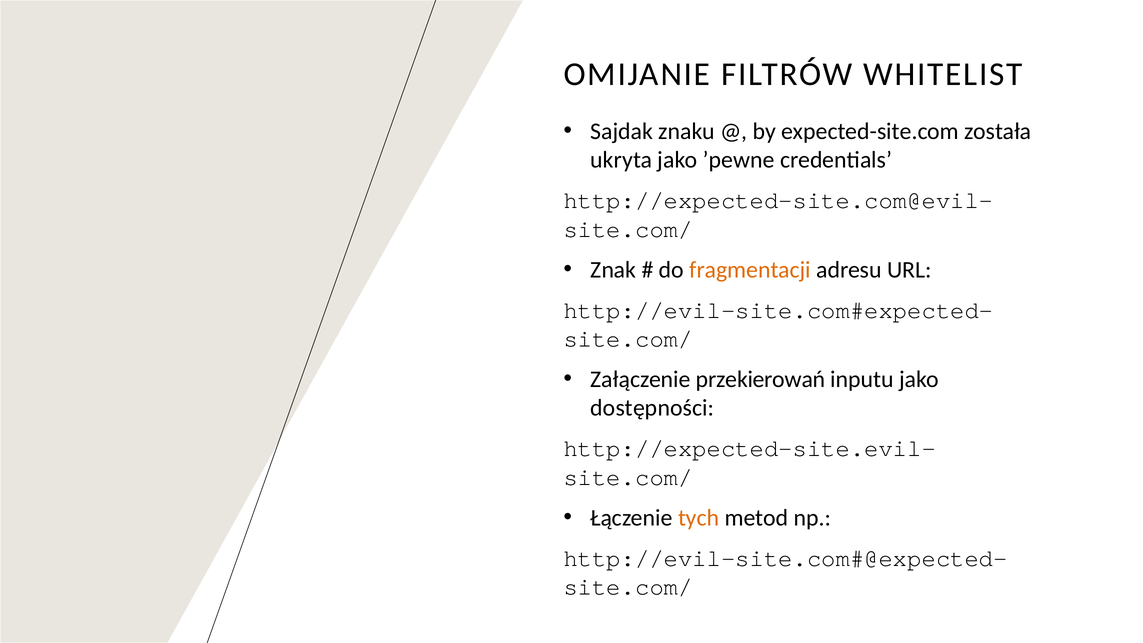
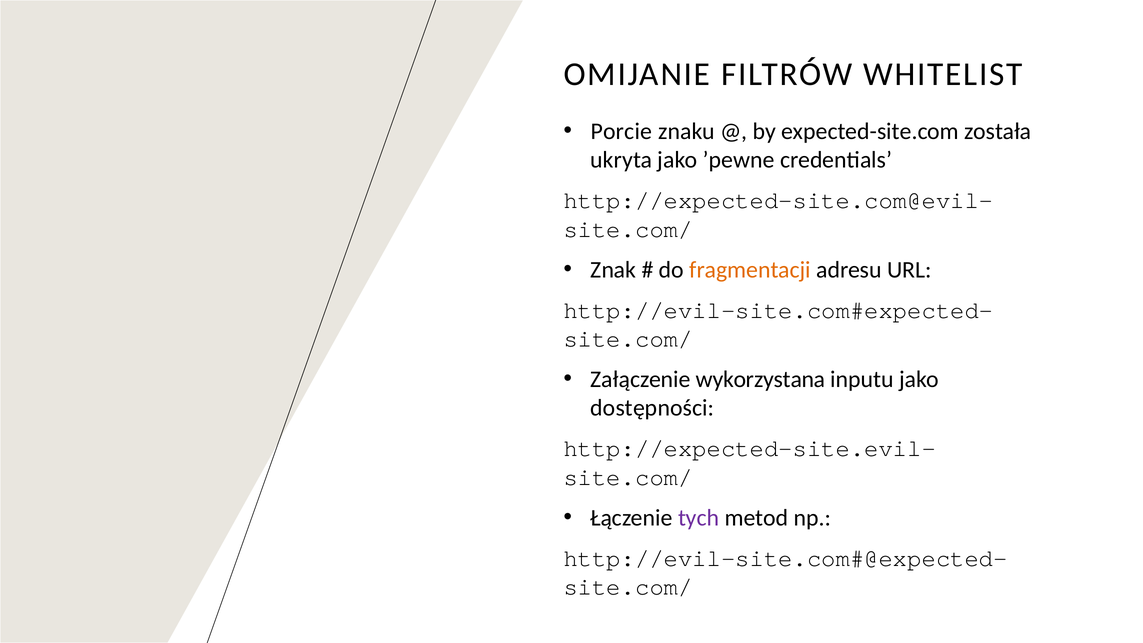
Sajdak: Sajdak -> Porcie (621, 131)
przekierowań: przekierowań -> wykorzystana (761, 379)
tych colour: orange -> purple (699, 518)
